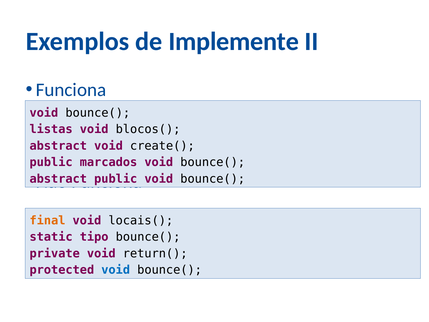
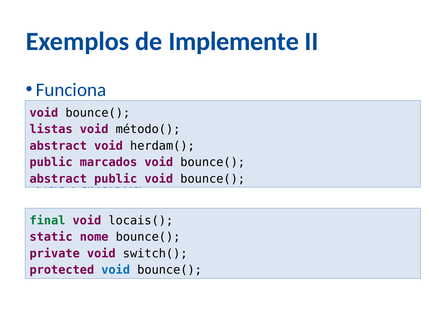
blocos(: blocos( -> método( (148, 129)
create(: create( -> herdam( (162, 146)
final colour: orange -> green (47, 220)
tipo: tipo -> nome (94, 237)
return(: return( -> switch( (155, 253)
